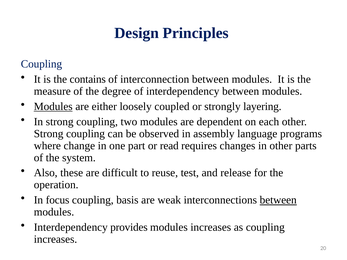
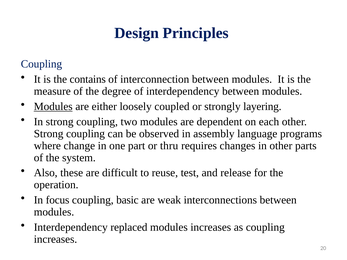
read: read -> thru (169, 146)
basis: basis -> basic (127, 200)
between underline: present -> none (278, 200)
provides: provides -> replaced (129, 227)
